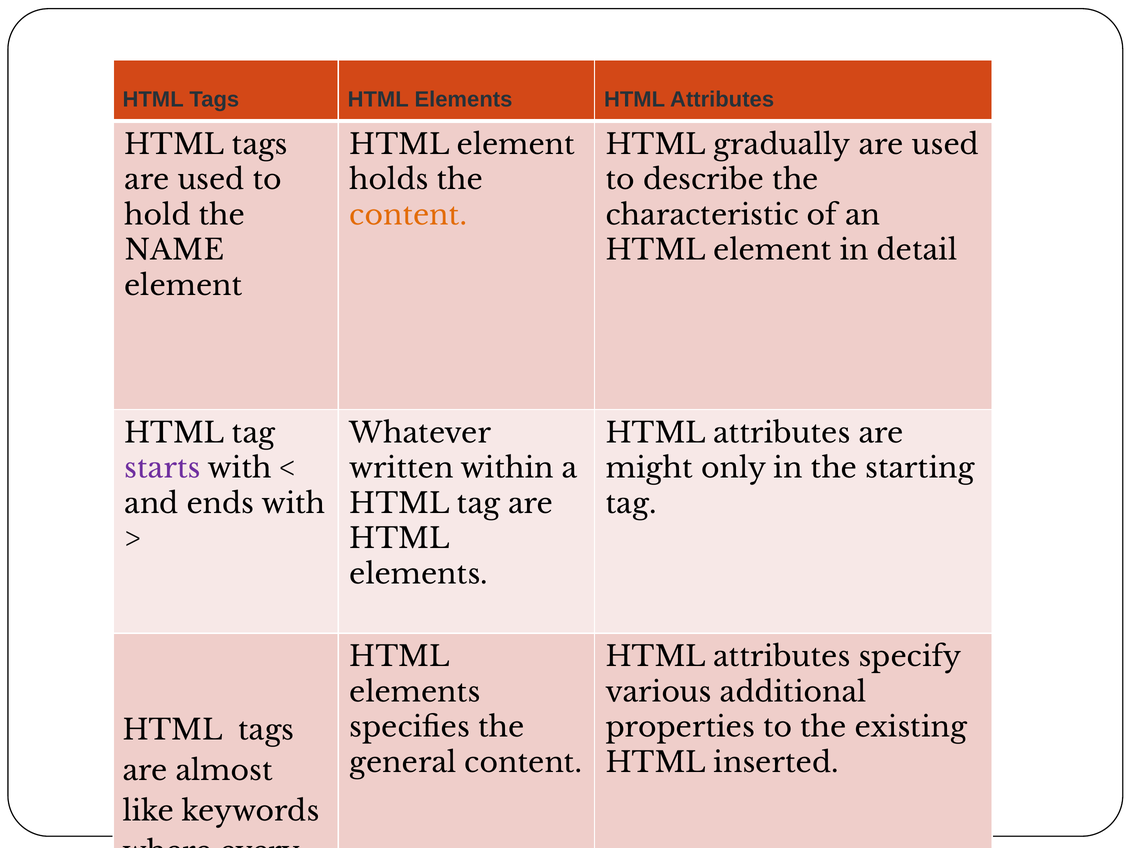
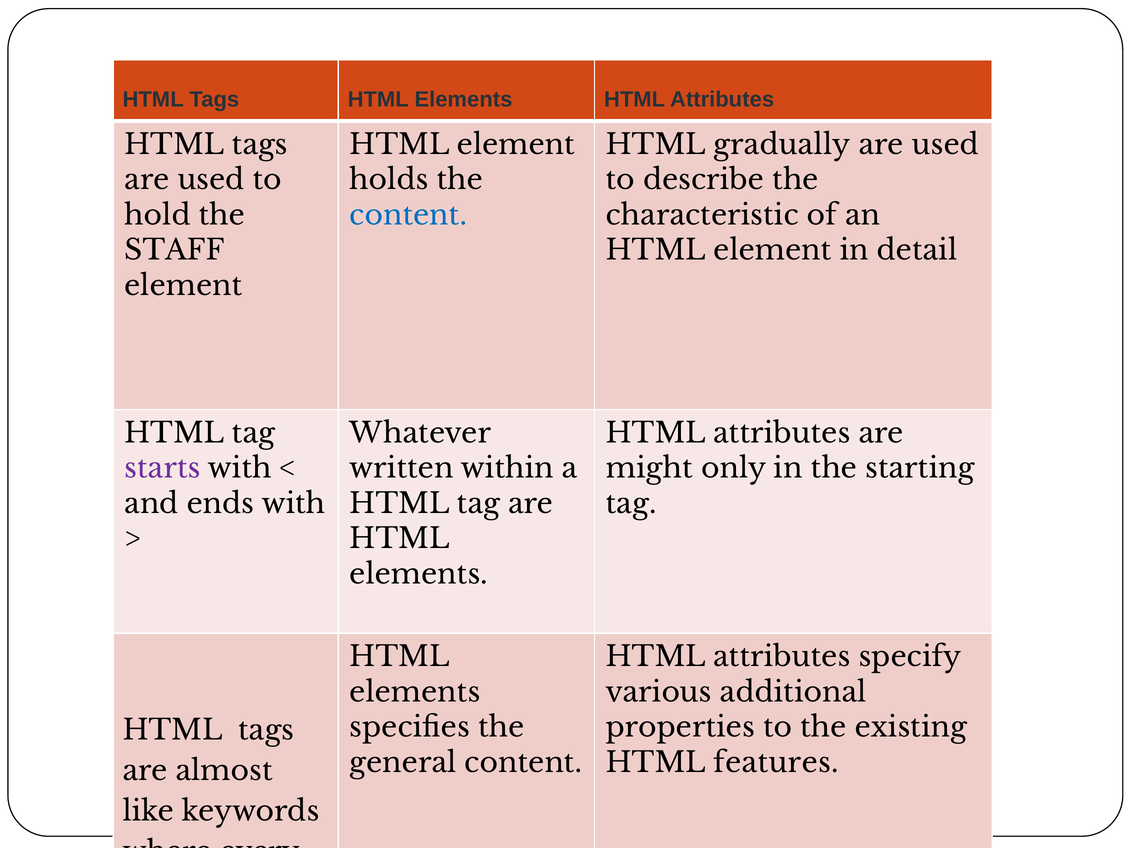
content colour: orange -> blue (408, 215)
NAME: NAME -> STAFF (175, 251)
inserted: inserted -> features (776, 763)
